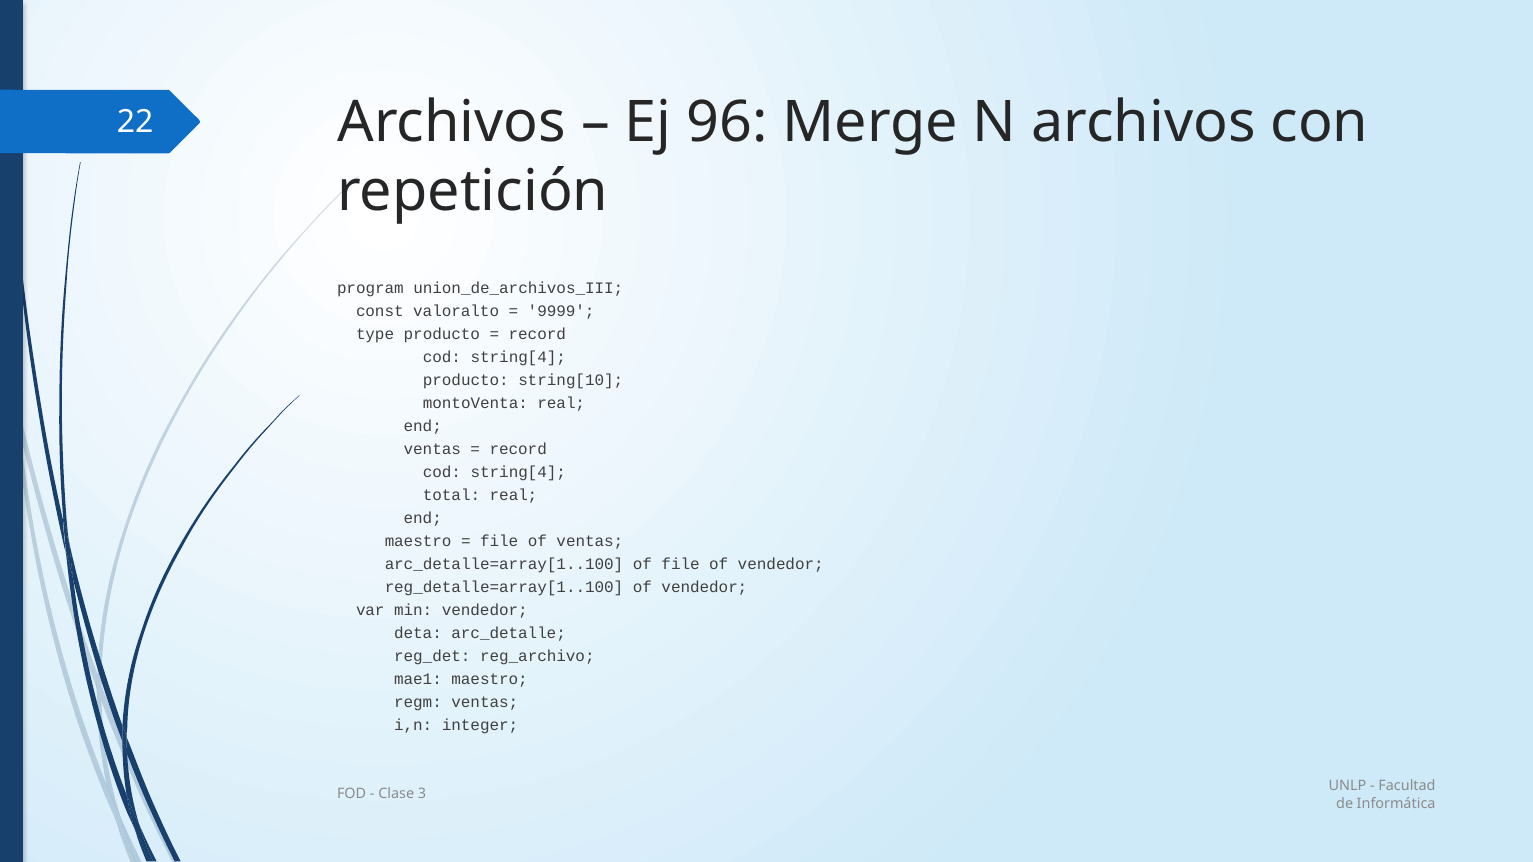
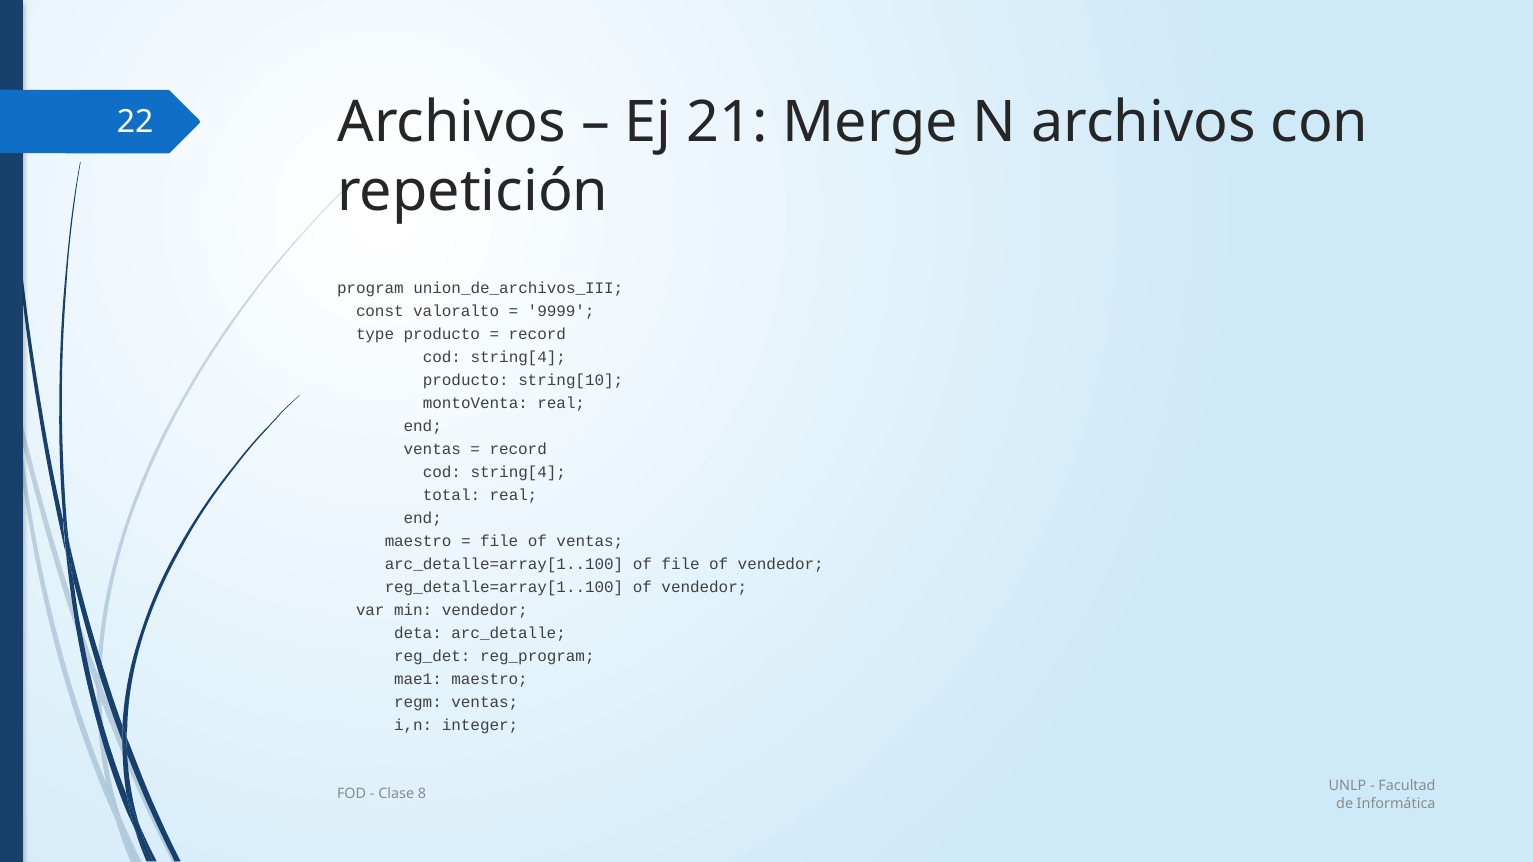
96: 96 -> 21 (727, 123)
reg_archivo: reg_archivo -> reg_program (537, 656)
3: 3 -> 8 (422, 794)
